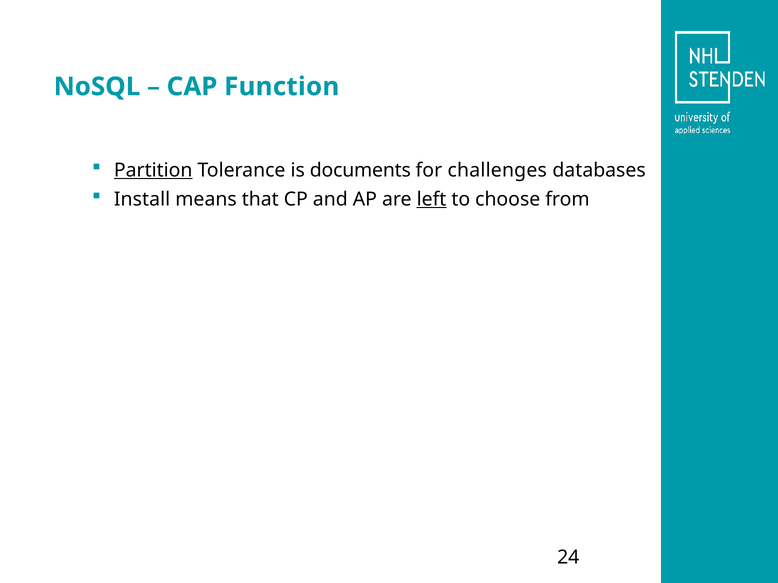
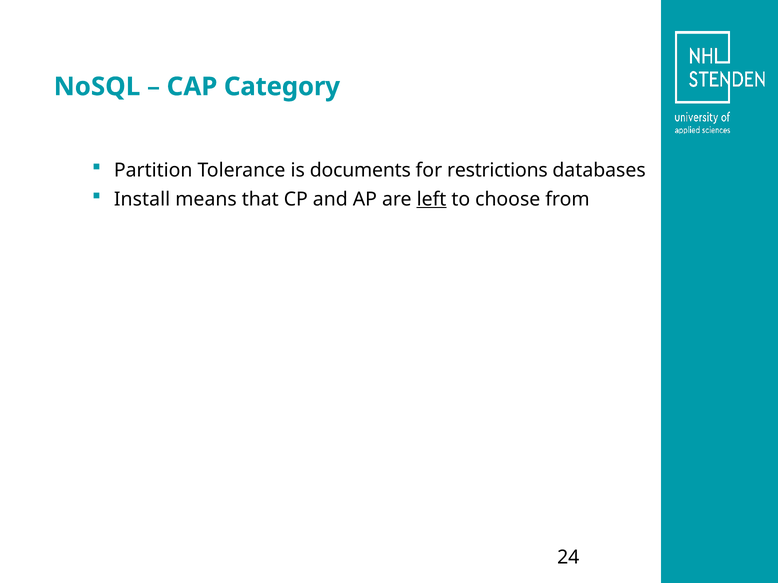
Function: Function -> Category (282, 87)
Partition underline: present -> none (153, 170)
challenges: challenges -> restrictions (497, 170)
